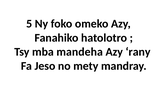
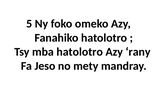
mba mandeha: mandeha -> hatolotro (80, 52)
